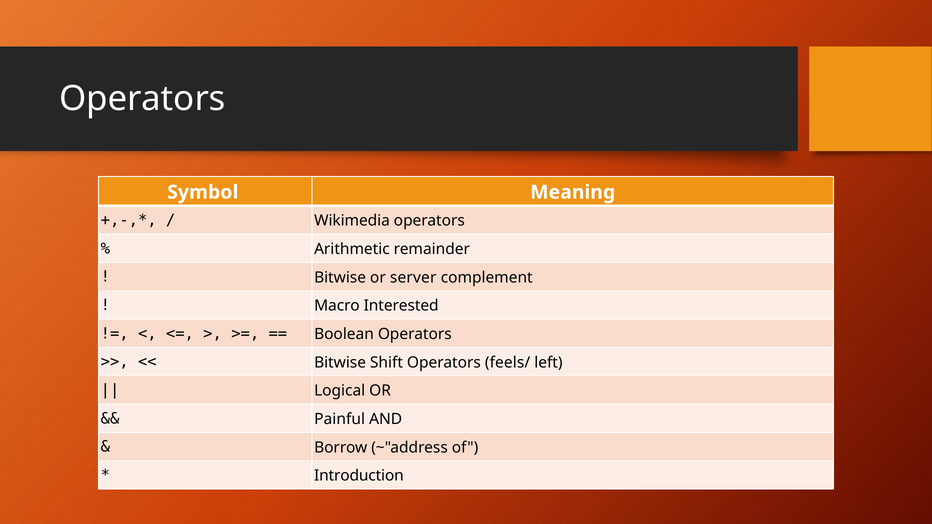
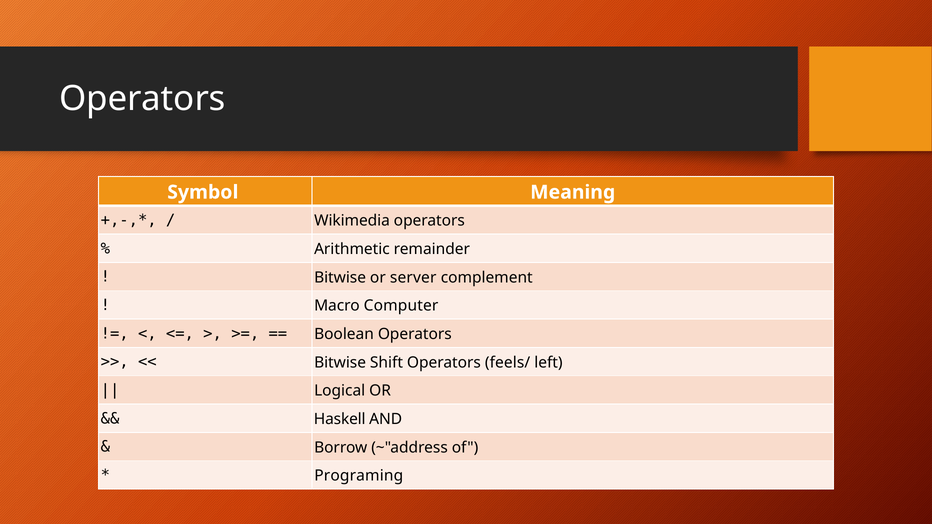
Interested: Interested -> Computer (401, 306)
Painful: Painful -> Haskell (340, 419)
Introduction: Introduction -> Programing (359, 476)
